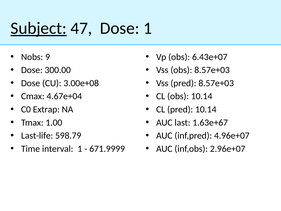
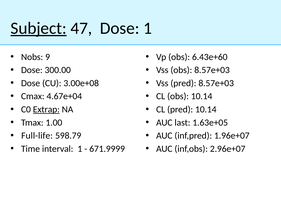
6.43e+07: 6.43e+07 -> 6.43e+60 (210, 57)
Extrap underline: none -> present (46, 109)
1.63e+67: 1.63e+67 -> 1.63e+05 (210, 122)
Last-life: Last-life -> Full-life (37, 136)
4.96e+07: 4.96e+07 -> 1.96e+07 (232, 136)
